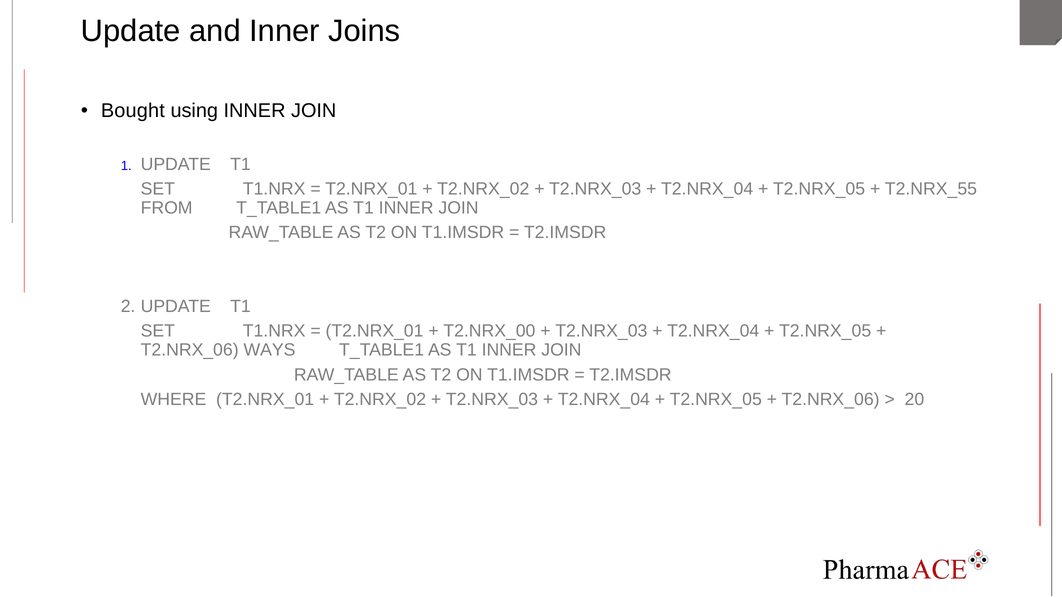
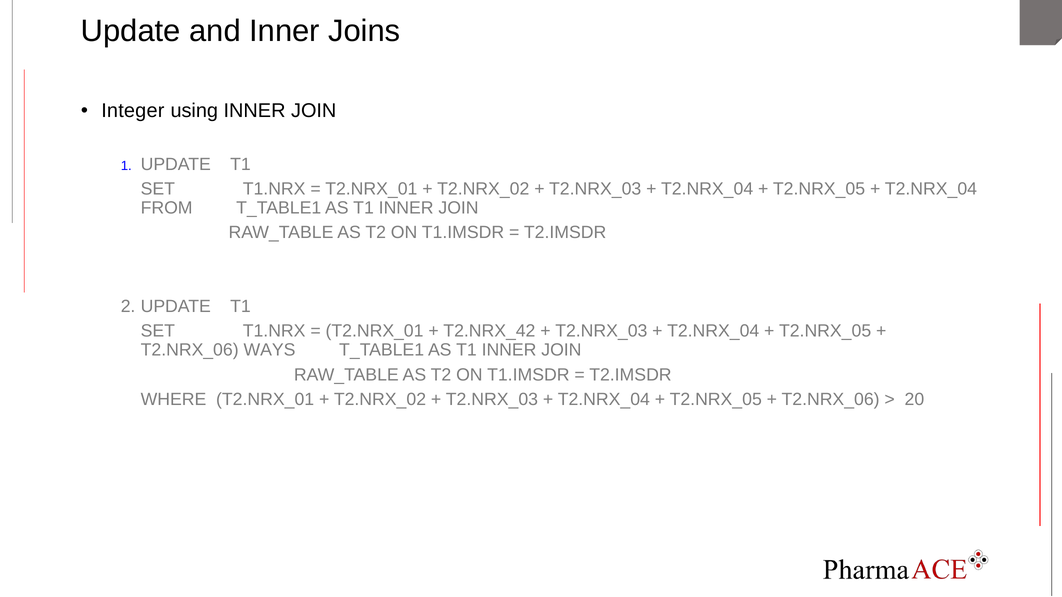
Bought: Bought -> Integer (133, 111)
T2.NRX_55: T2.NRX_55 -> T2.NRX_04 (931, 189)
T2.NRX_00: T2.NRX_00 -> T2.NRX_42 (489, 331)
